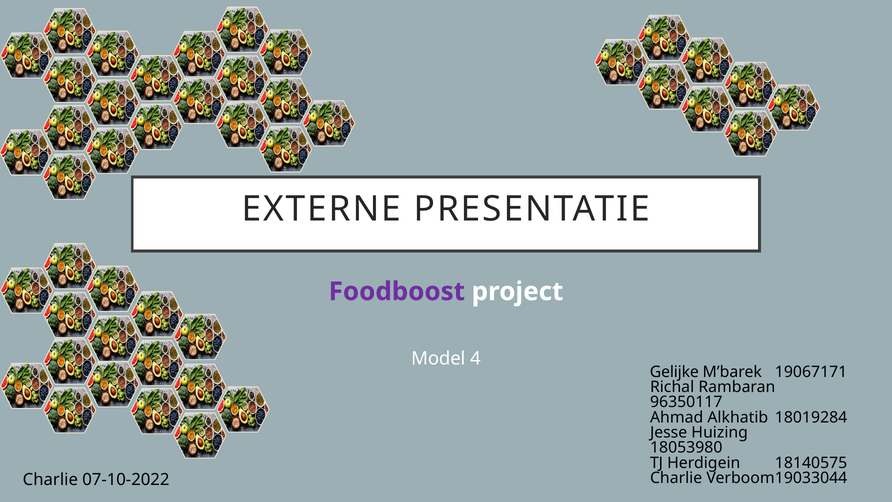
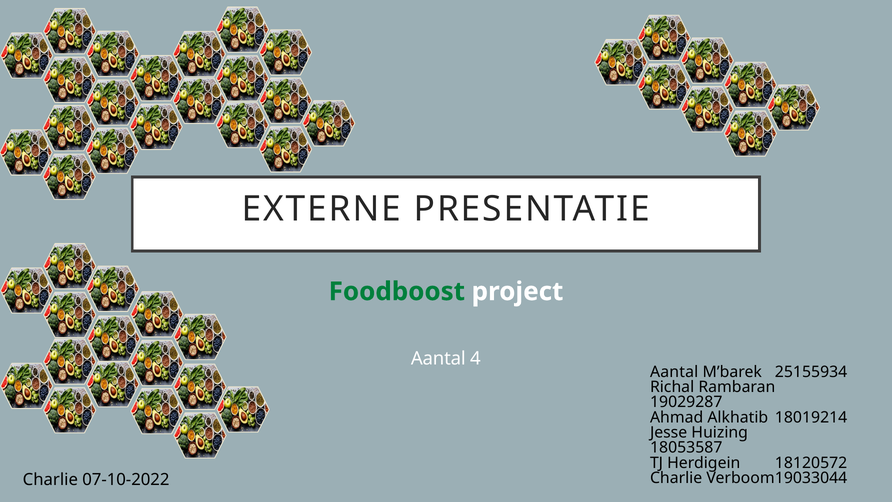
Foodboost colour: purple -> green (397, 291)
Model: Model -> Aantal (438, 359)
Gelijke: Gelijke -> Aantal (674, 372)
19067171: 19067171 -> 25155934 (811, 372)
96350117: 96350117 -> 19029287 (686, 402)
18019284: 18019284 -> 18019214 (811, 417)
18053980: 18053980 -> 18053587 (686, 447)
18140575: 18140575 -> 18120572 (811, 463)
